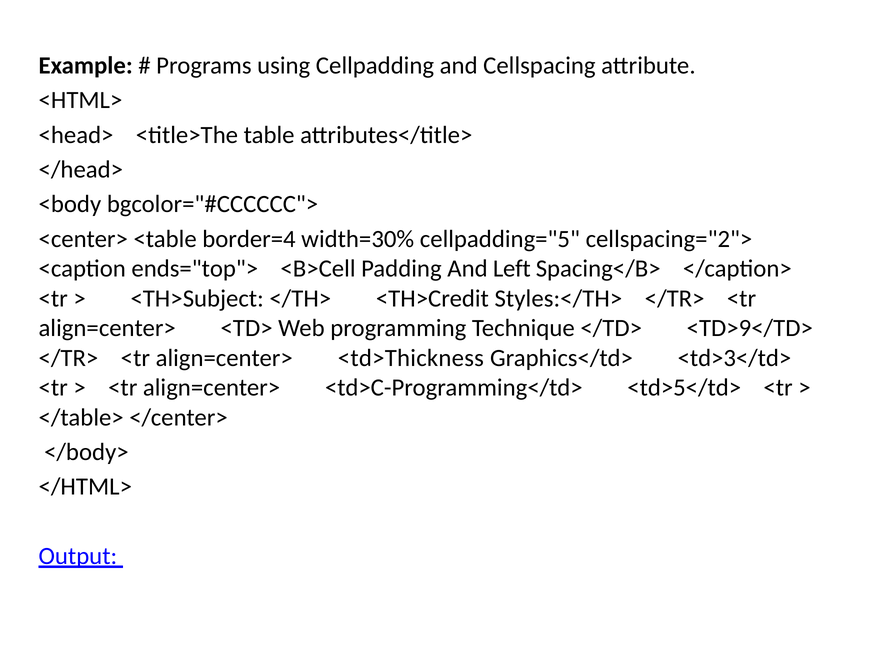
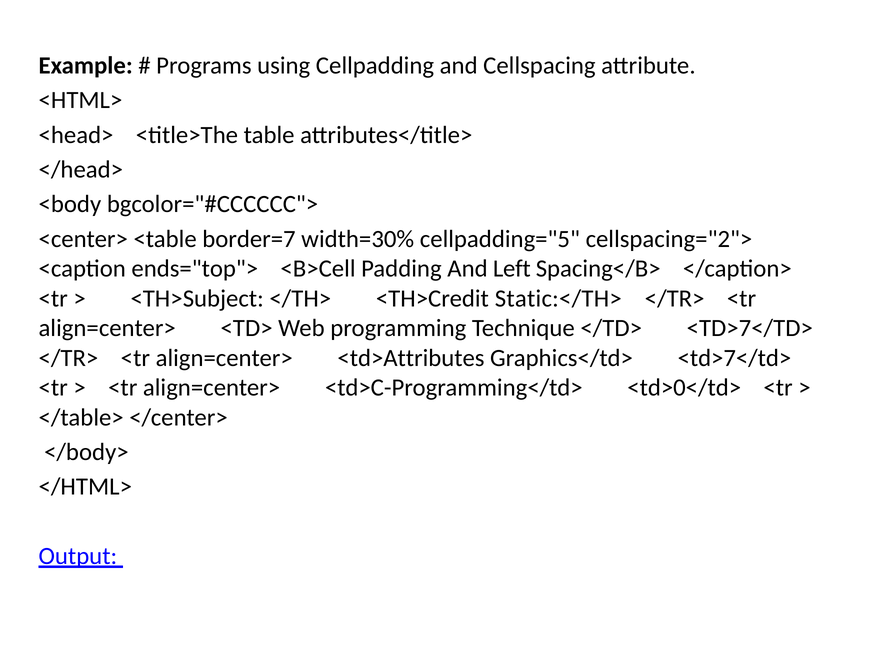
border=4: border=4 -> border=7 (249, 239)
Styles:</TH>: Styles:</TH> -> Static:</TH> (558, 299)
</TD> <TD>9</TD>: <TD>9</TD> -> <TD>7</TD> (750, 328)
<td>Thickness: <td>Thickness -> <td>Attributes (411, 358)
Graphics</td> <td>3</td>: <td>3</td> -> <td>7</td> (734, 358)
<td>5</td>: <td>5</td> -> <td>0</td> (684, 388)
